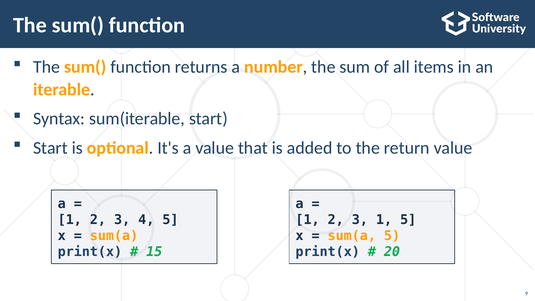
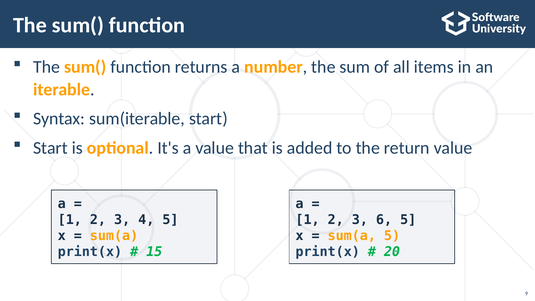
3 1: 1 -> 6 (384, 220)
